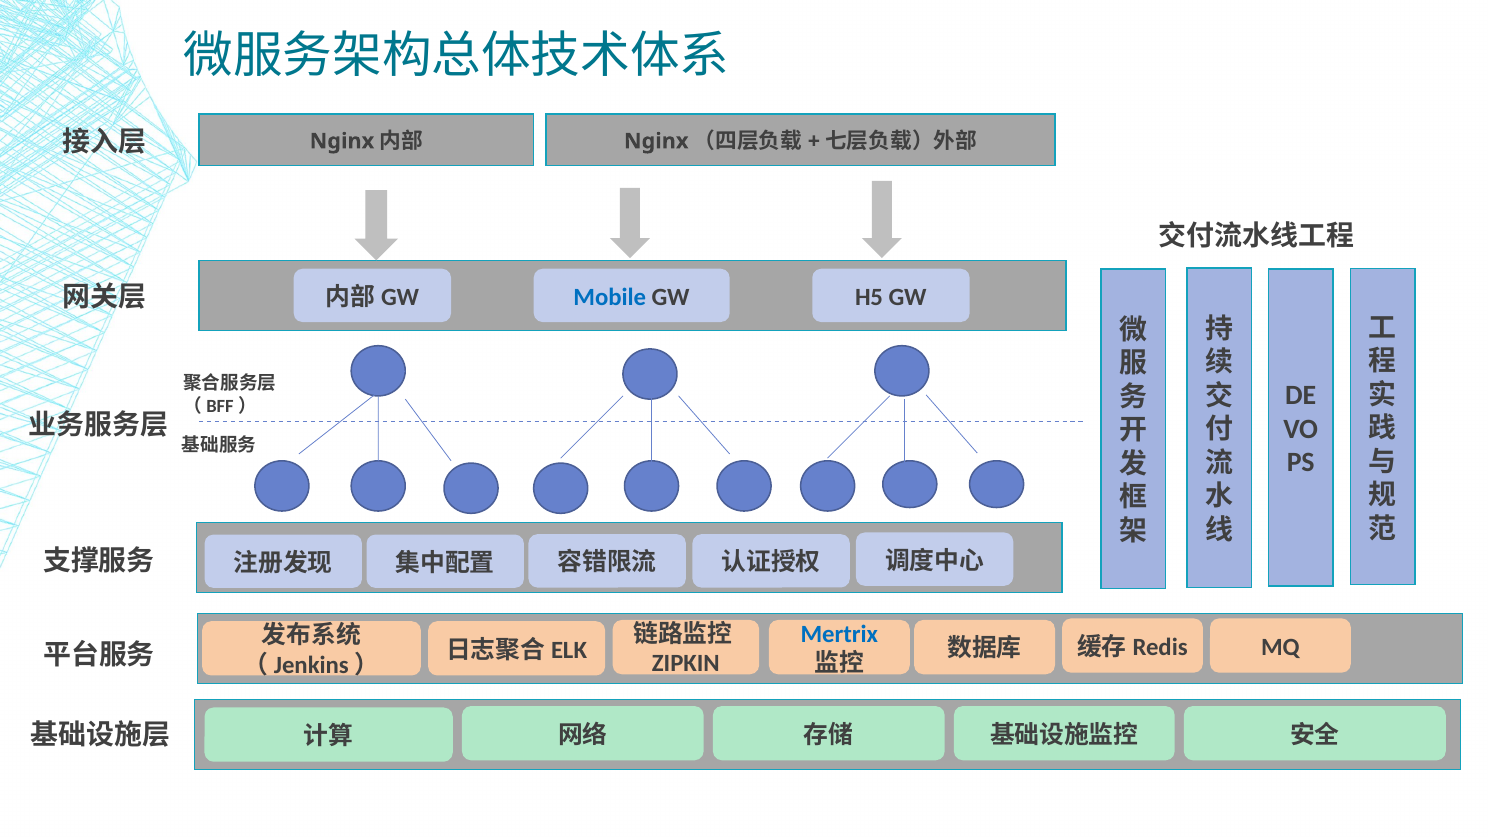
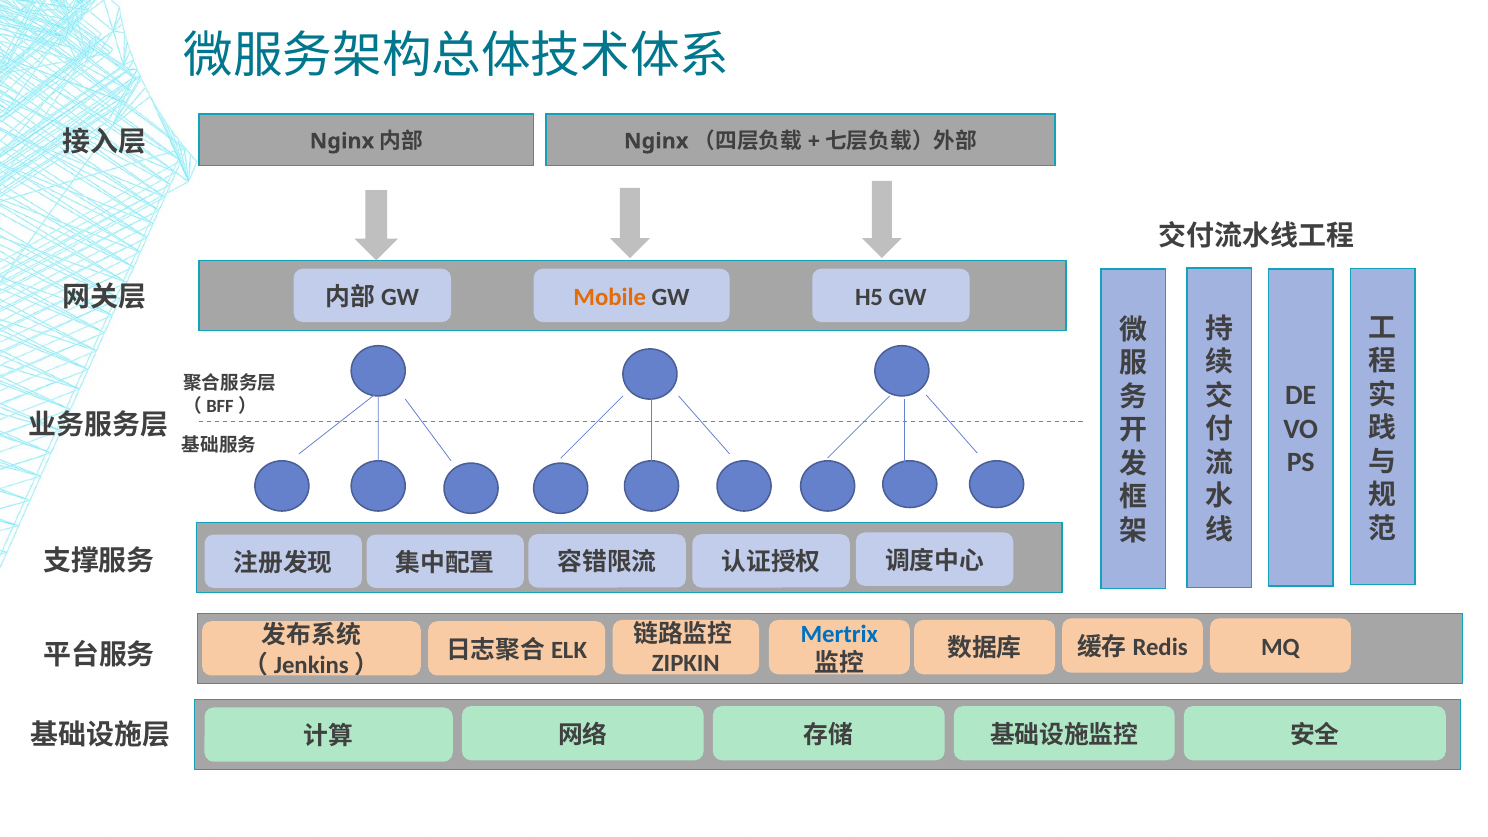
Mobile colour: blue -> orange (610, 297)
